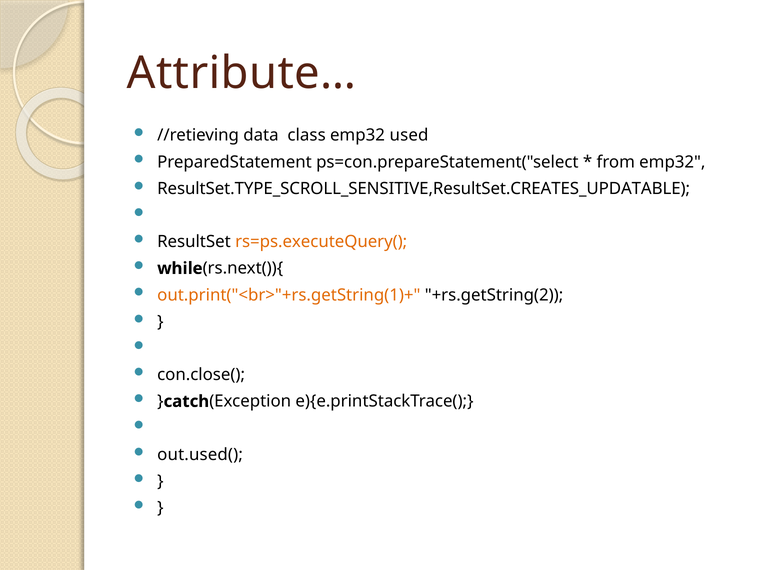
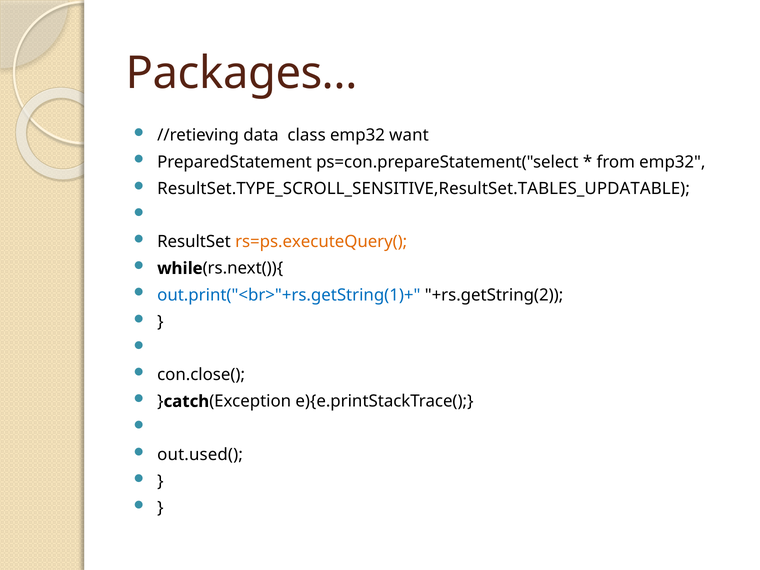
Attribute…: Attribute… -> Packages… (242, 73)
used: used -> want (409, 135)
ResultSet.TYPE_SCROLL_SENSITIVE,ResultSet.CREATES_UPDATABLE: ResultSet.TYPE_SCROLL_SENSITIVE,ResultSet.CREATES_UPDATABLE -> ResultSet.TYPE_SCROLL_SENSITIVE,ResultSet.TABLES_UPDATABLE (424, 189)
out.print("<br>"+rs.getString(1)+ colour: orange -> blue (289, 295)
